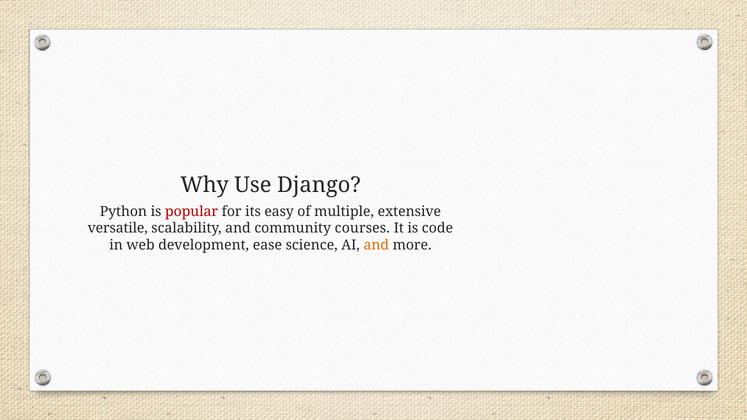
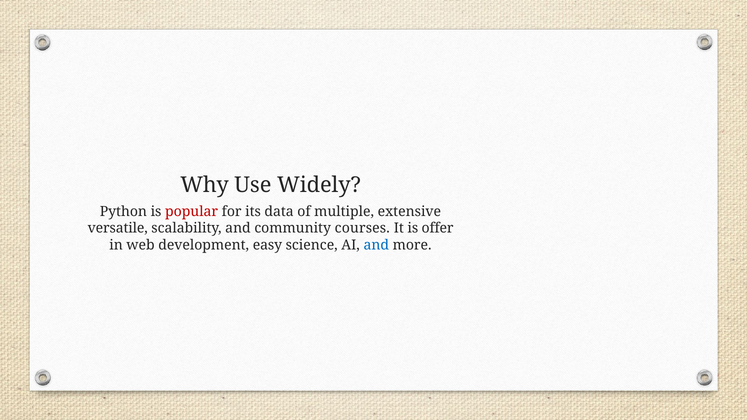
Django: Django -> Widely (319, 185)
easy: easy -> data (279, 212)
code: code -> offer (438, 228)
ease: ease -> easy (267, 245)
and colour: orange -> blue (376, 245)
